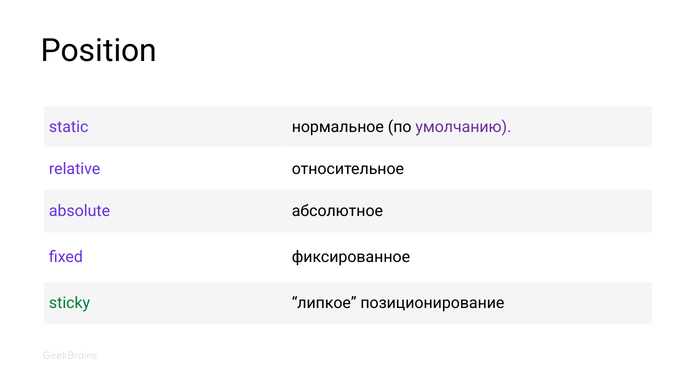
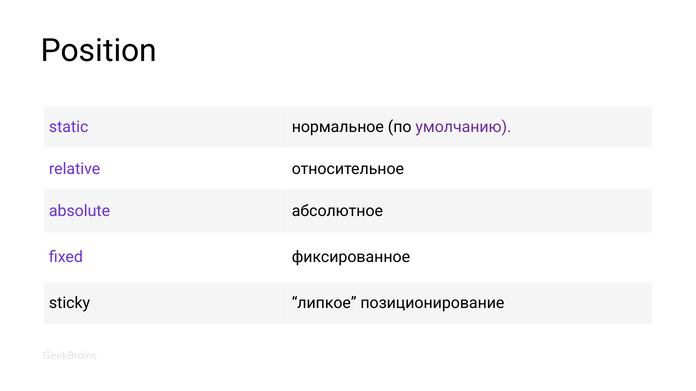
sticky colour: green -> black (70, 304)
